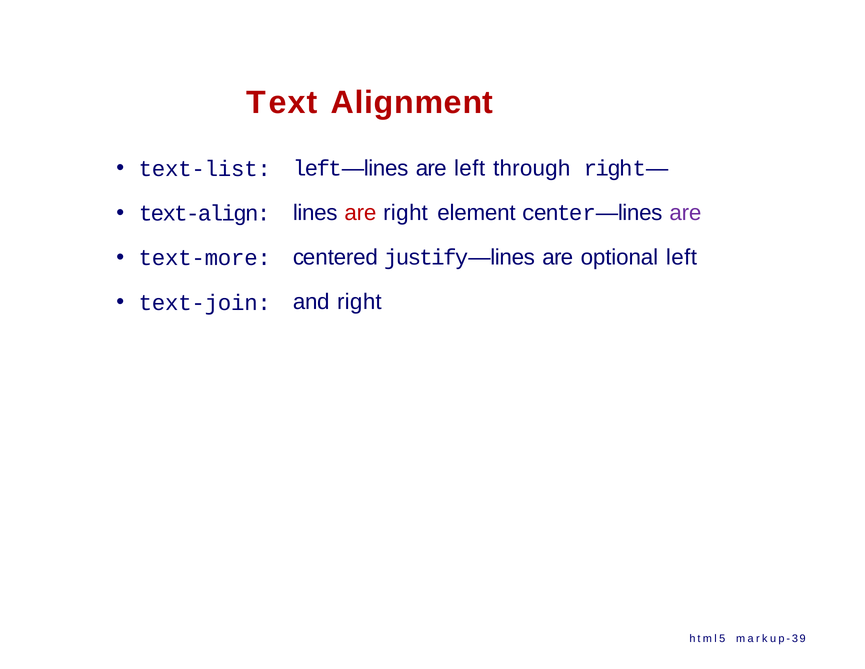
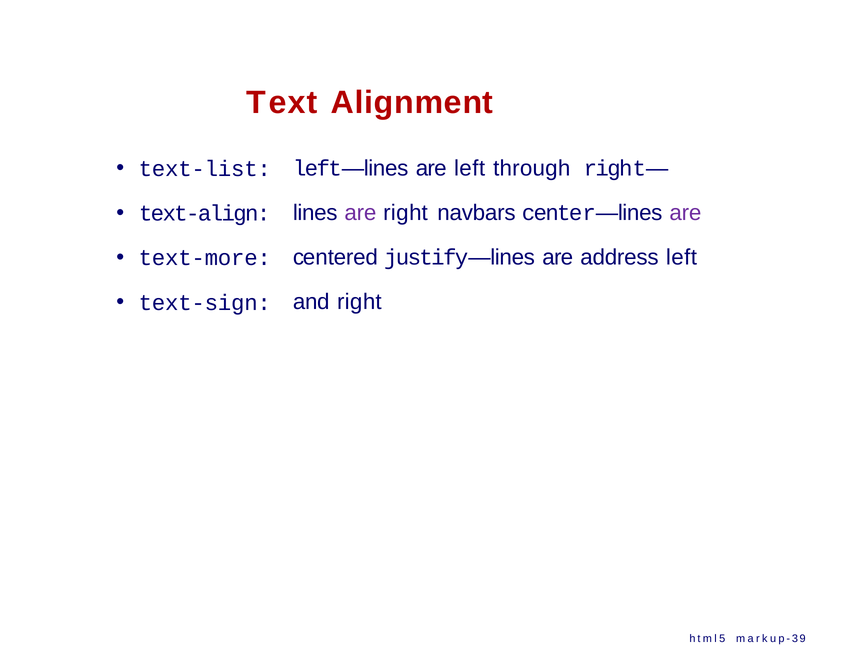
are colour: red -> purple (360, 213)
element: element -> navbars (476, 213)
optional: optional -> address (619, 257)
text-join: text-join -> text-sign (205, 302)
